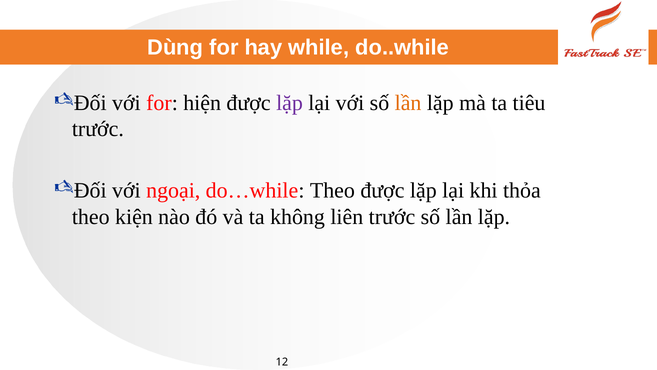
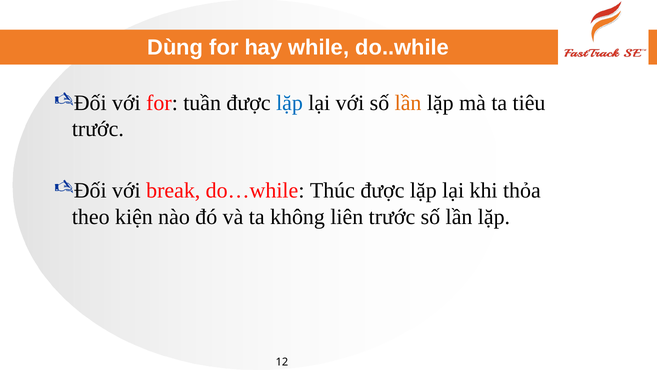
hiện: hiện -> tuần (202, 103)
lặp colour: purple -> blue (289, 103)
ngoại: ngoại -> break (173, 190)
do…while Theo: Theo -> Thúc (332, 190)
